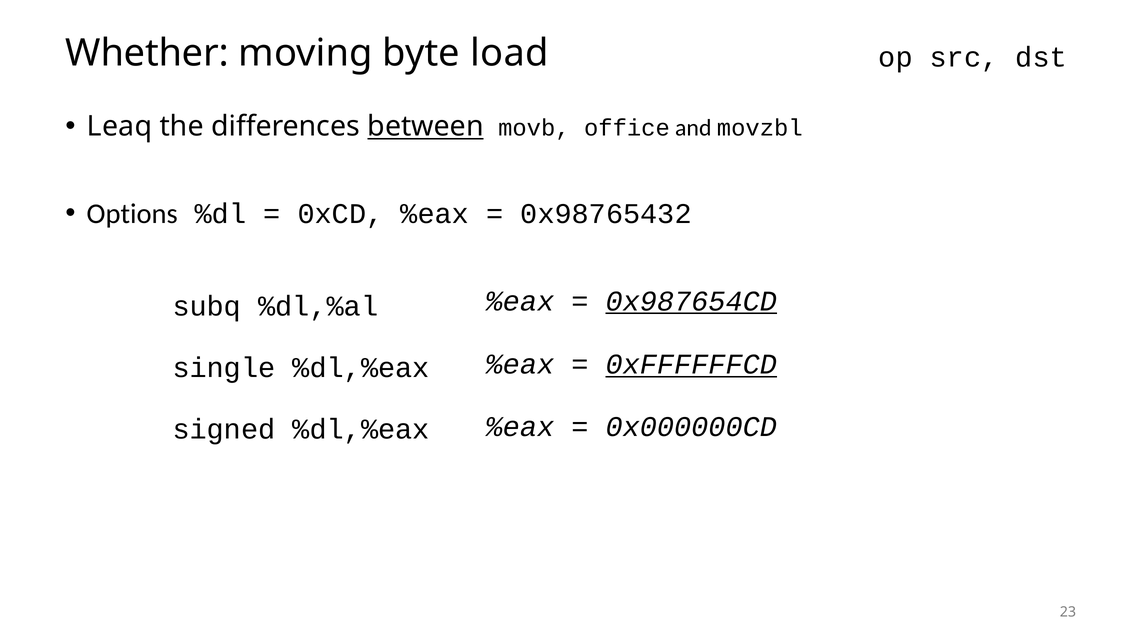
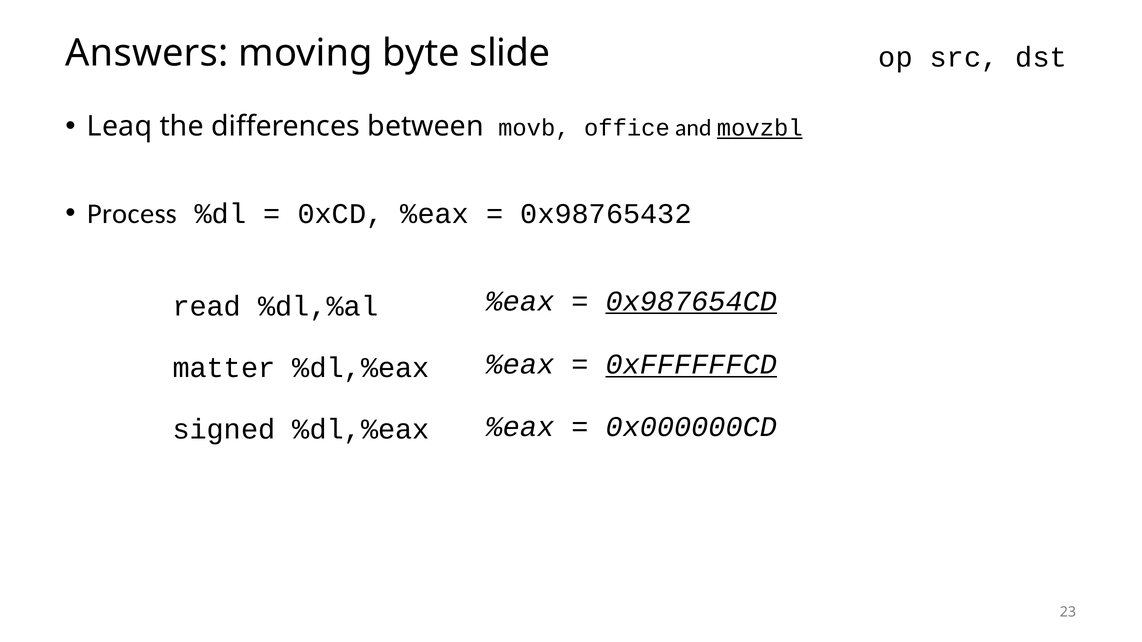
Whether: Whether -> Answers (147, 53)
load: load -> slide (510, 53)
between underline: present -> none (426, 127)
movzbl underline: none -> present (760, 128)
Options: Options -> Process (132, 214)
subq: subq -> read (207, 306)
single: single -> matter (224, 368)
